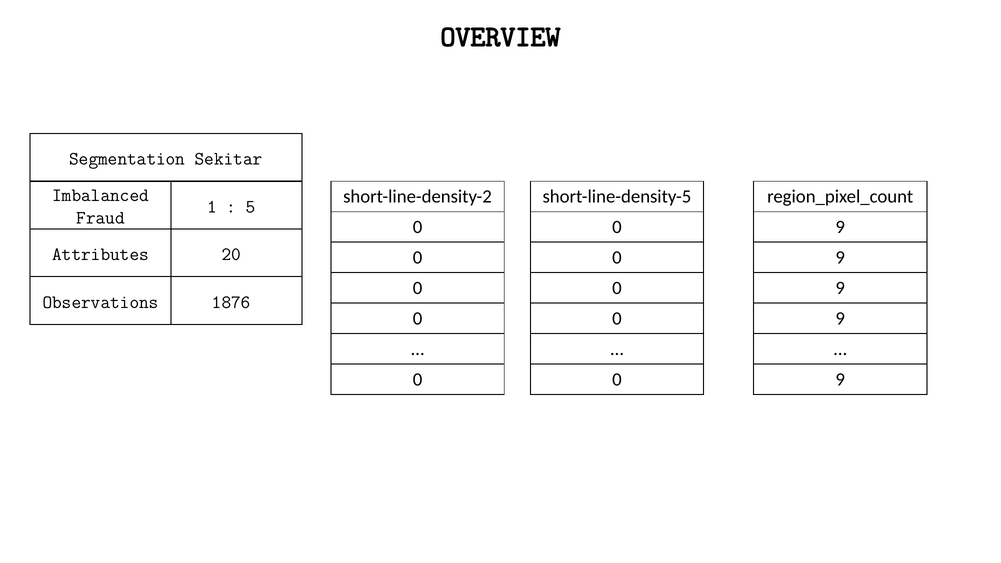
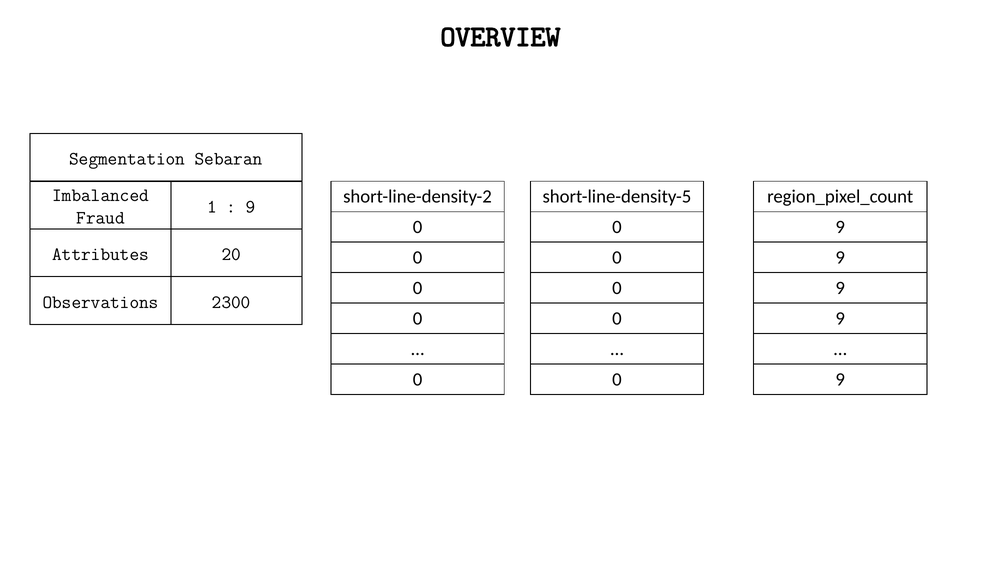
Sekitar: Sekitar -> Sebaran (229, 159)
5: 5 -> 9 (251, 206)
1876: 1876 -> 2300 (231, 302)
